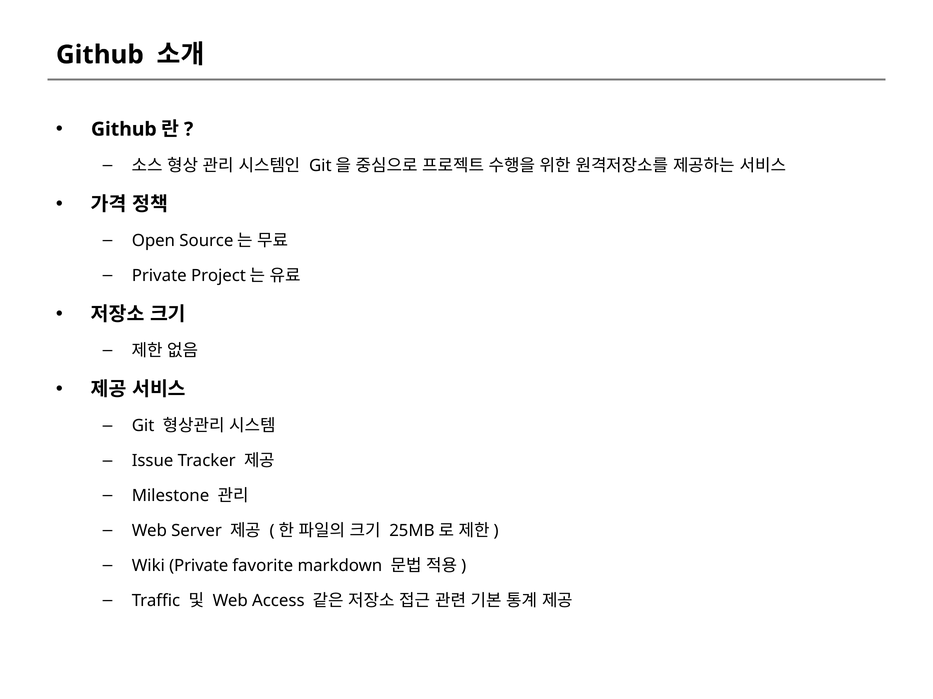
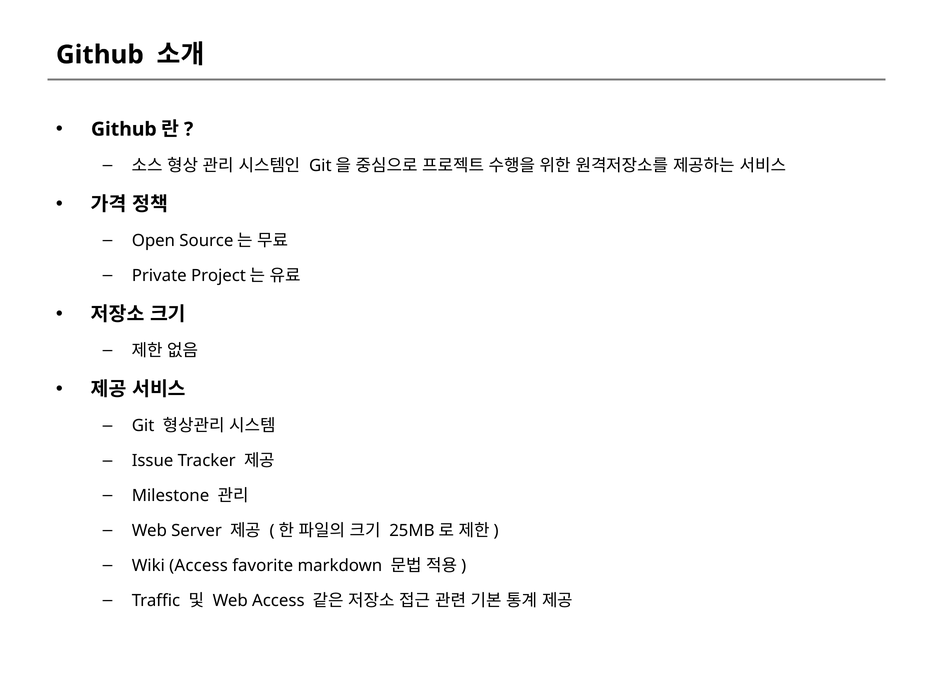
Wiki Private: Private -> Access (199, 566)
